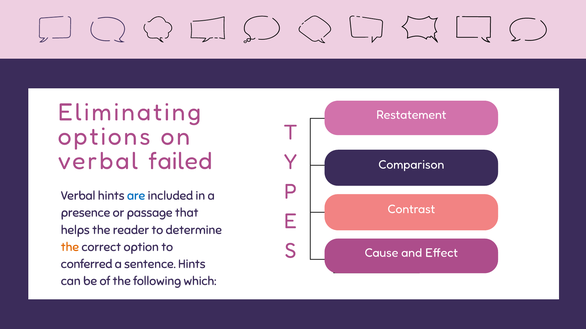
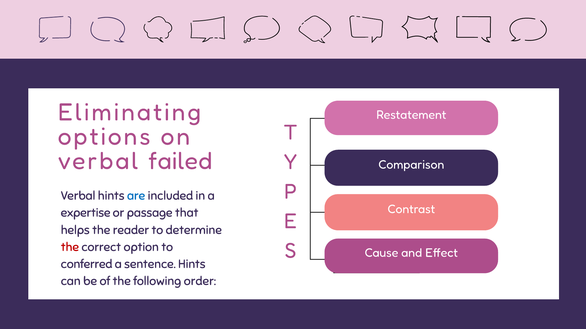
presence: presence -> expertise (86, 213)
the colour: orange -> red (70, 248)
which: which -> order (200, 282)
